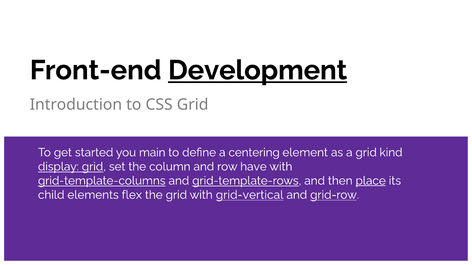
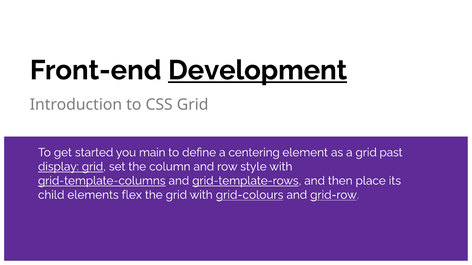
kind: kind -> past (391, 153)
have: have -> style (253, 167)
place underline: present -> none (371, 181)
grid-vertical: grid-vertical -> grid-colours (250, 195)
